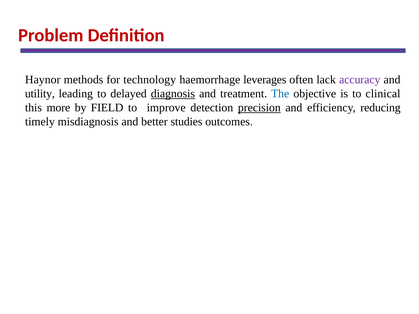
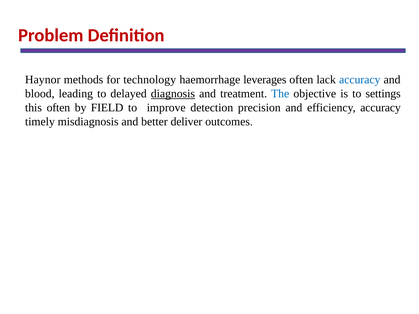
accuracy colour: purple -> blue (360, 80)
utility: utility -> blood (40, 94)
clinical: clinical -> settings (383, 94)
this more: more -> often (58, 108)
precision underline: present -> none (259, 108)
efficiency reducing: reducing -> accuracy (381, 108)
studies: studies -> deliver (186, 122)
